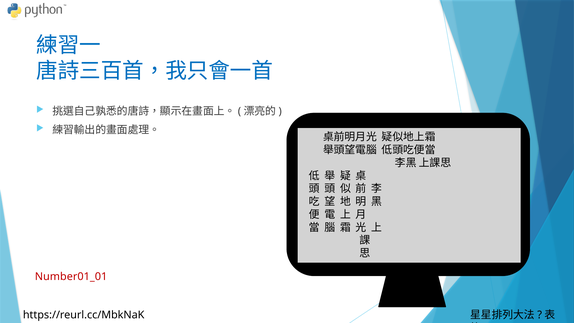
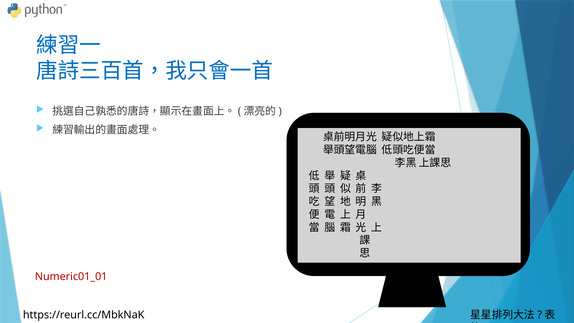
Number01_01: Number01_01 -> Numeric01_01 (71, 276)
